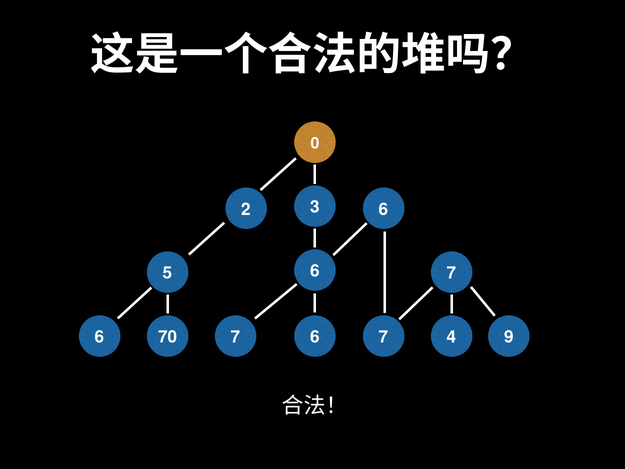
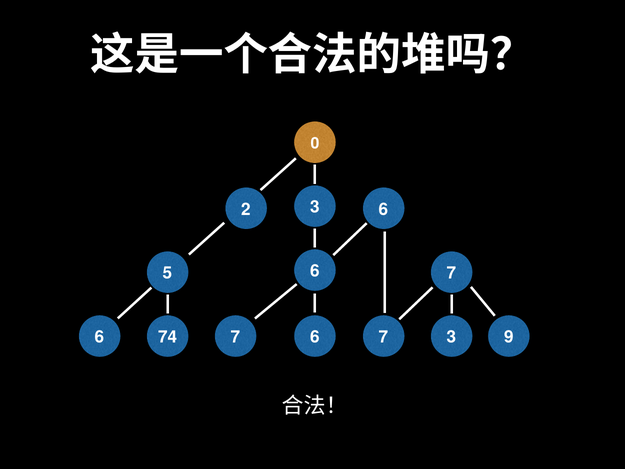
70: 70 -> 74 (168, 337)
4: 4 -> 3 (452, 337)
